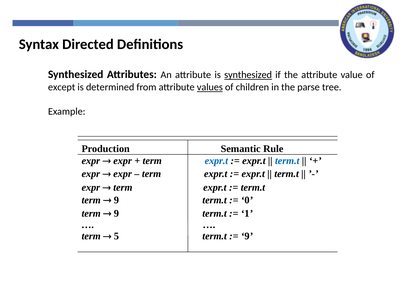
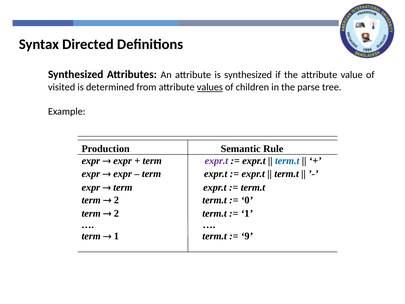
synthesized underline: present -> none (248, 75)
except: except -> visited (62, 87)
expr.t colour: blue -> purple (216, 161)
9: 9 -> 2 (116, 200)
9: 9 -> 2 (116, 213)
5: 5 -> 1 (116, 236)
